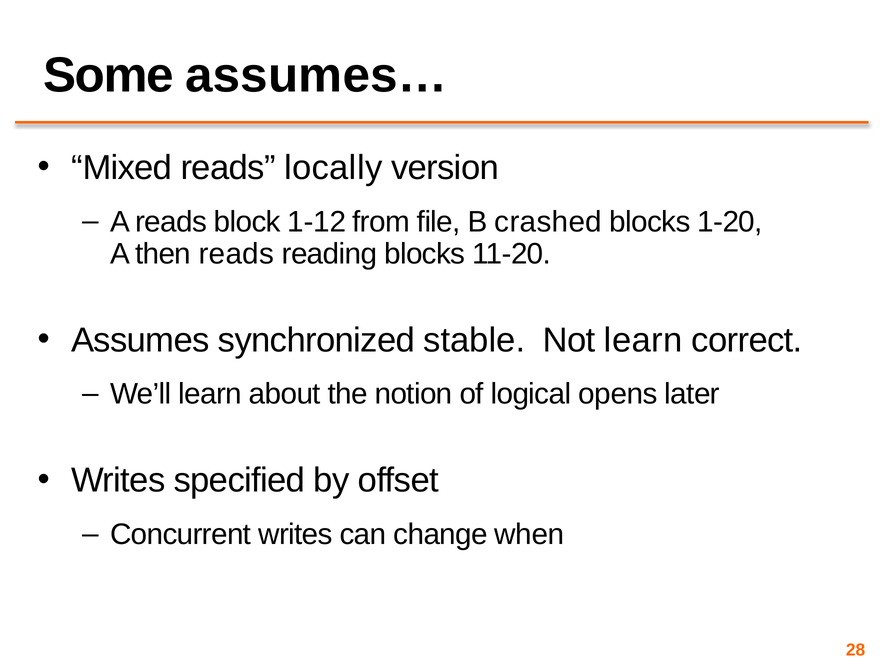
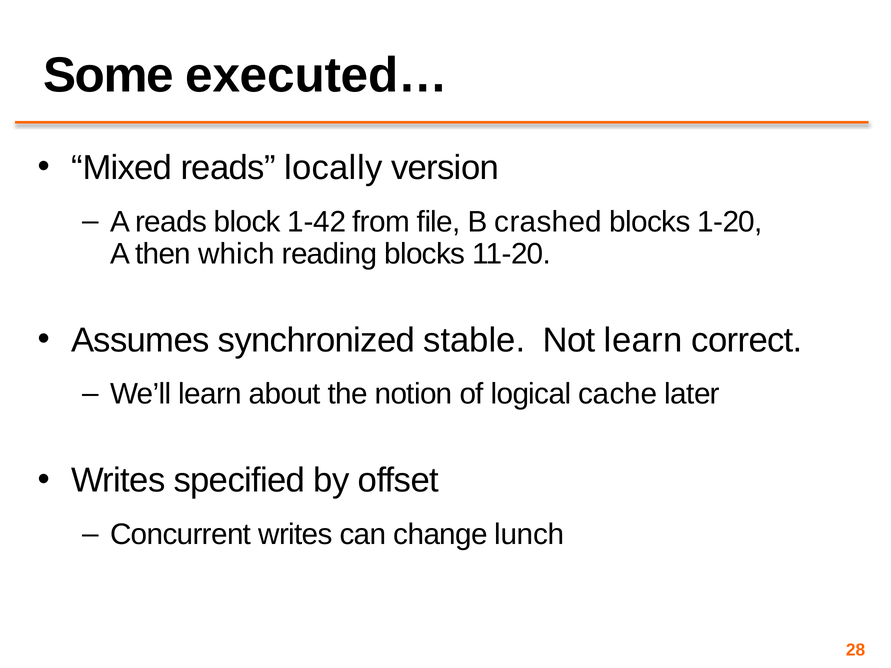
assumes…: assumes… -> executed… (316, 75)
1-12: 1-12 -> 1-42 (317, 222)
then reads: reads -> which (236, 254)
opens: opens -> cache (618, 394)
when: when -> lunch (529, 535)
